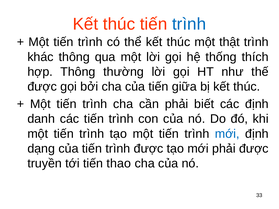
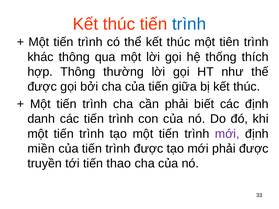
thật: thật -> tiên (229, 42)
mới colour: blue -> purple (227, 134)
dạng: dạng -> miền (41, 149)
